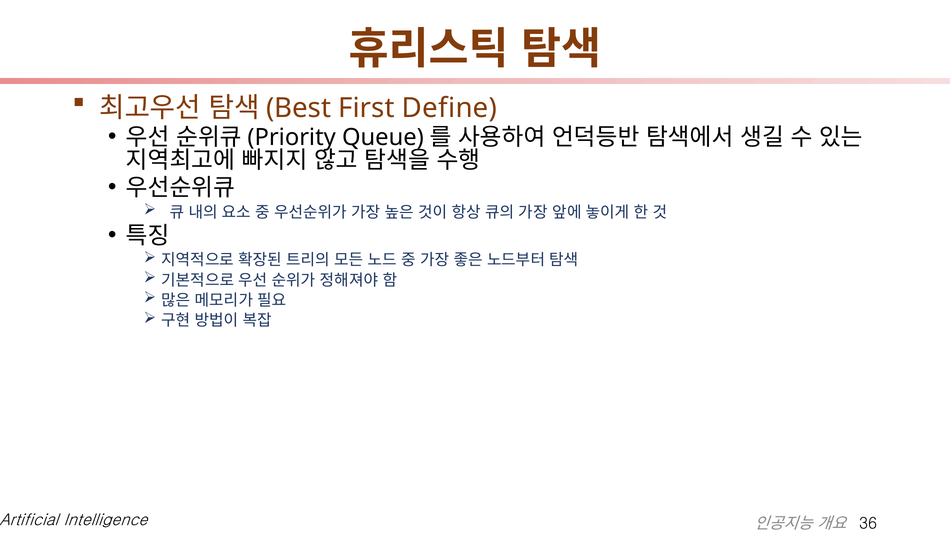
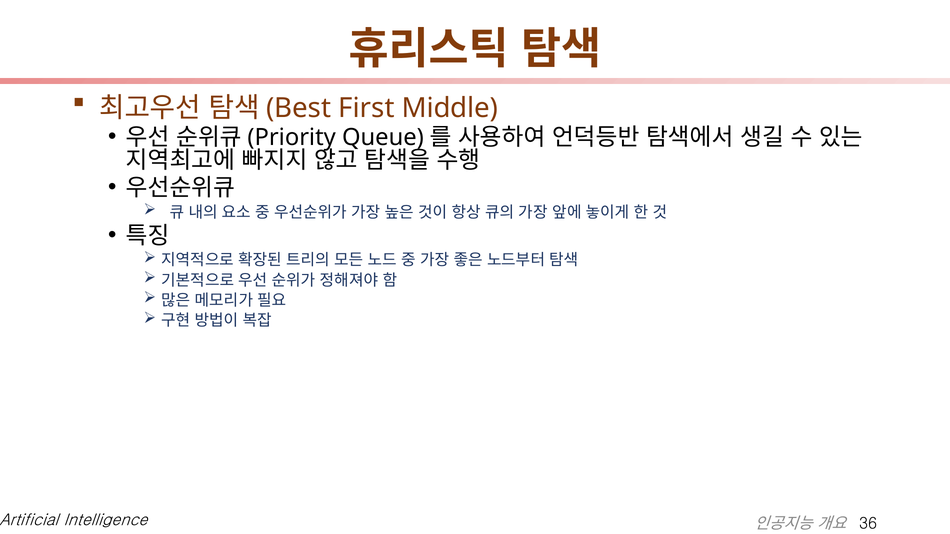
Define: Define -> Middle (450, 108)
